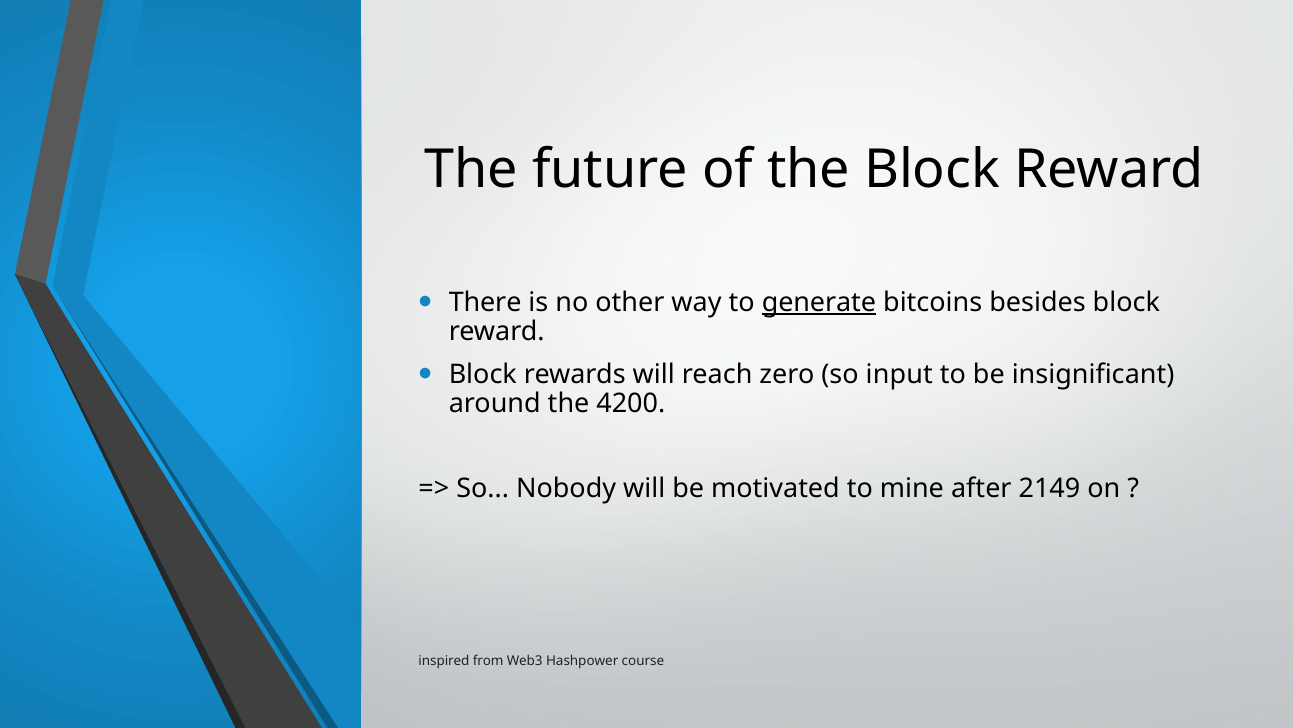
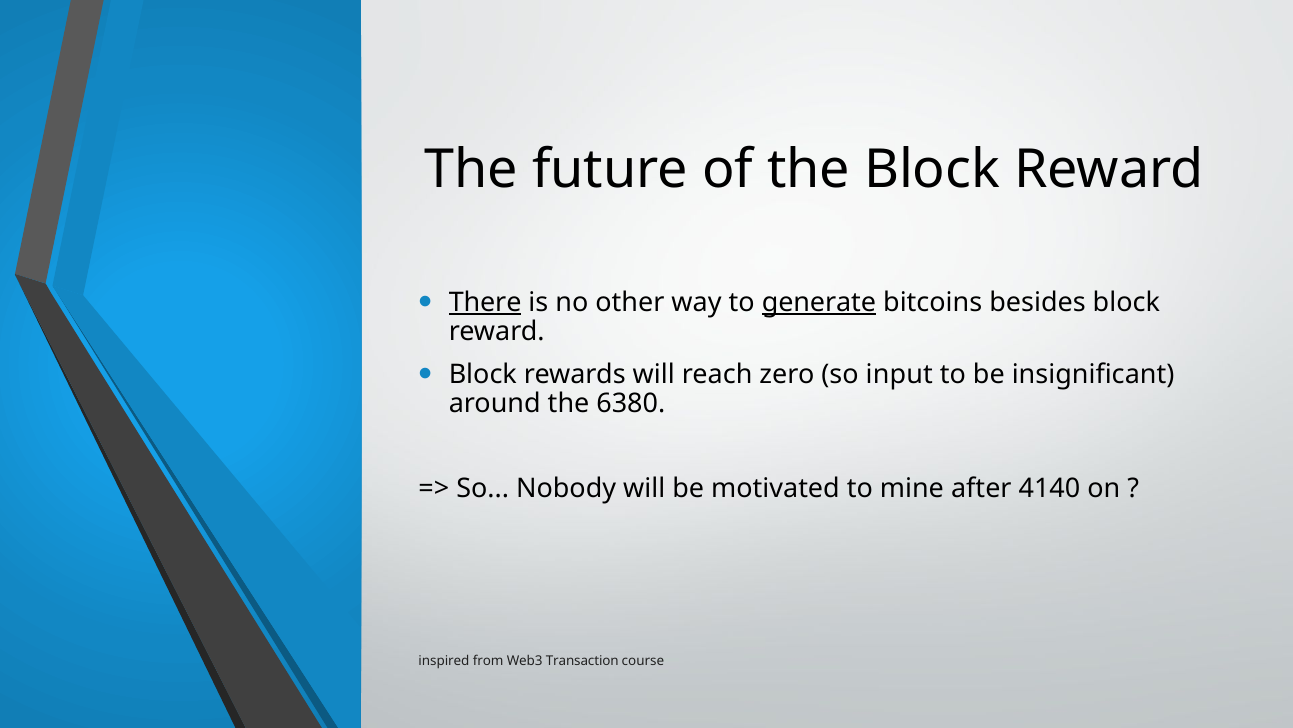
There underline: none -> present (485, 302)
4200: 4200 -> 6380 (631, 403)
2149: 2149 -> 4140 (1049, 488)
Hashpower: Hashpower -> Transaction (582, 660)
